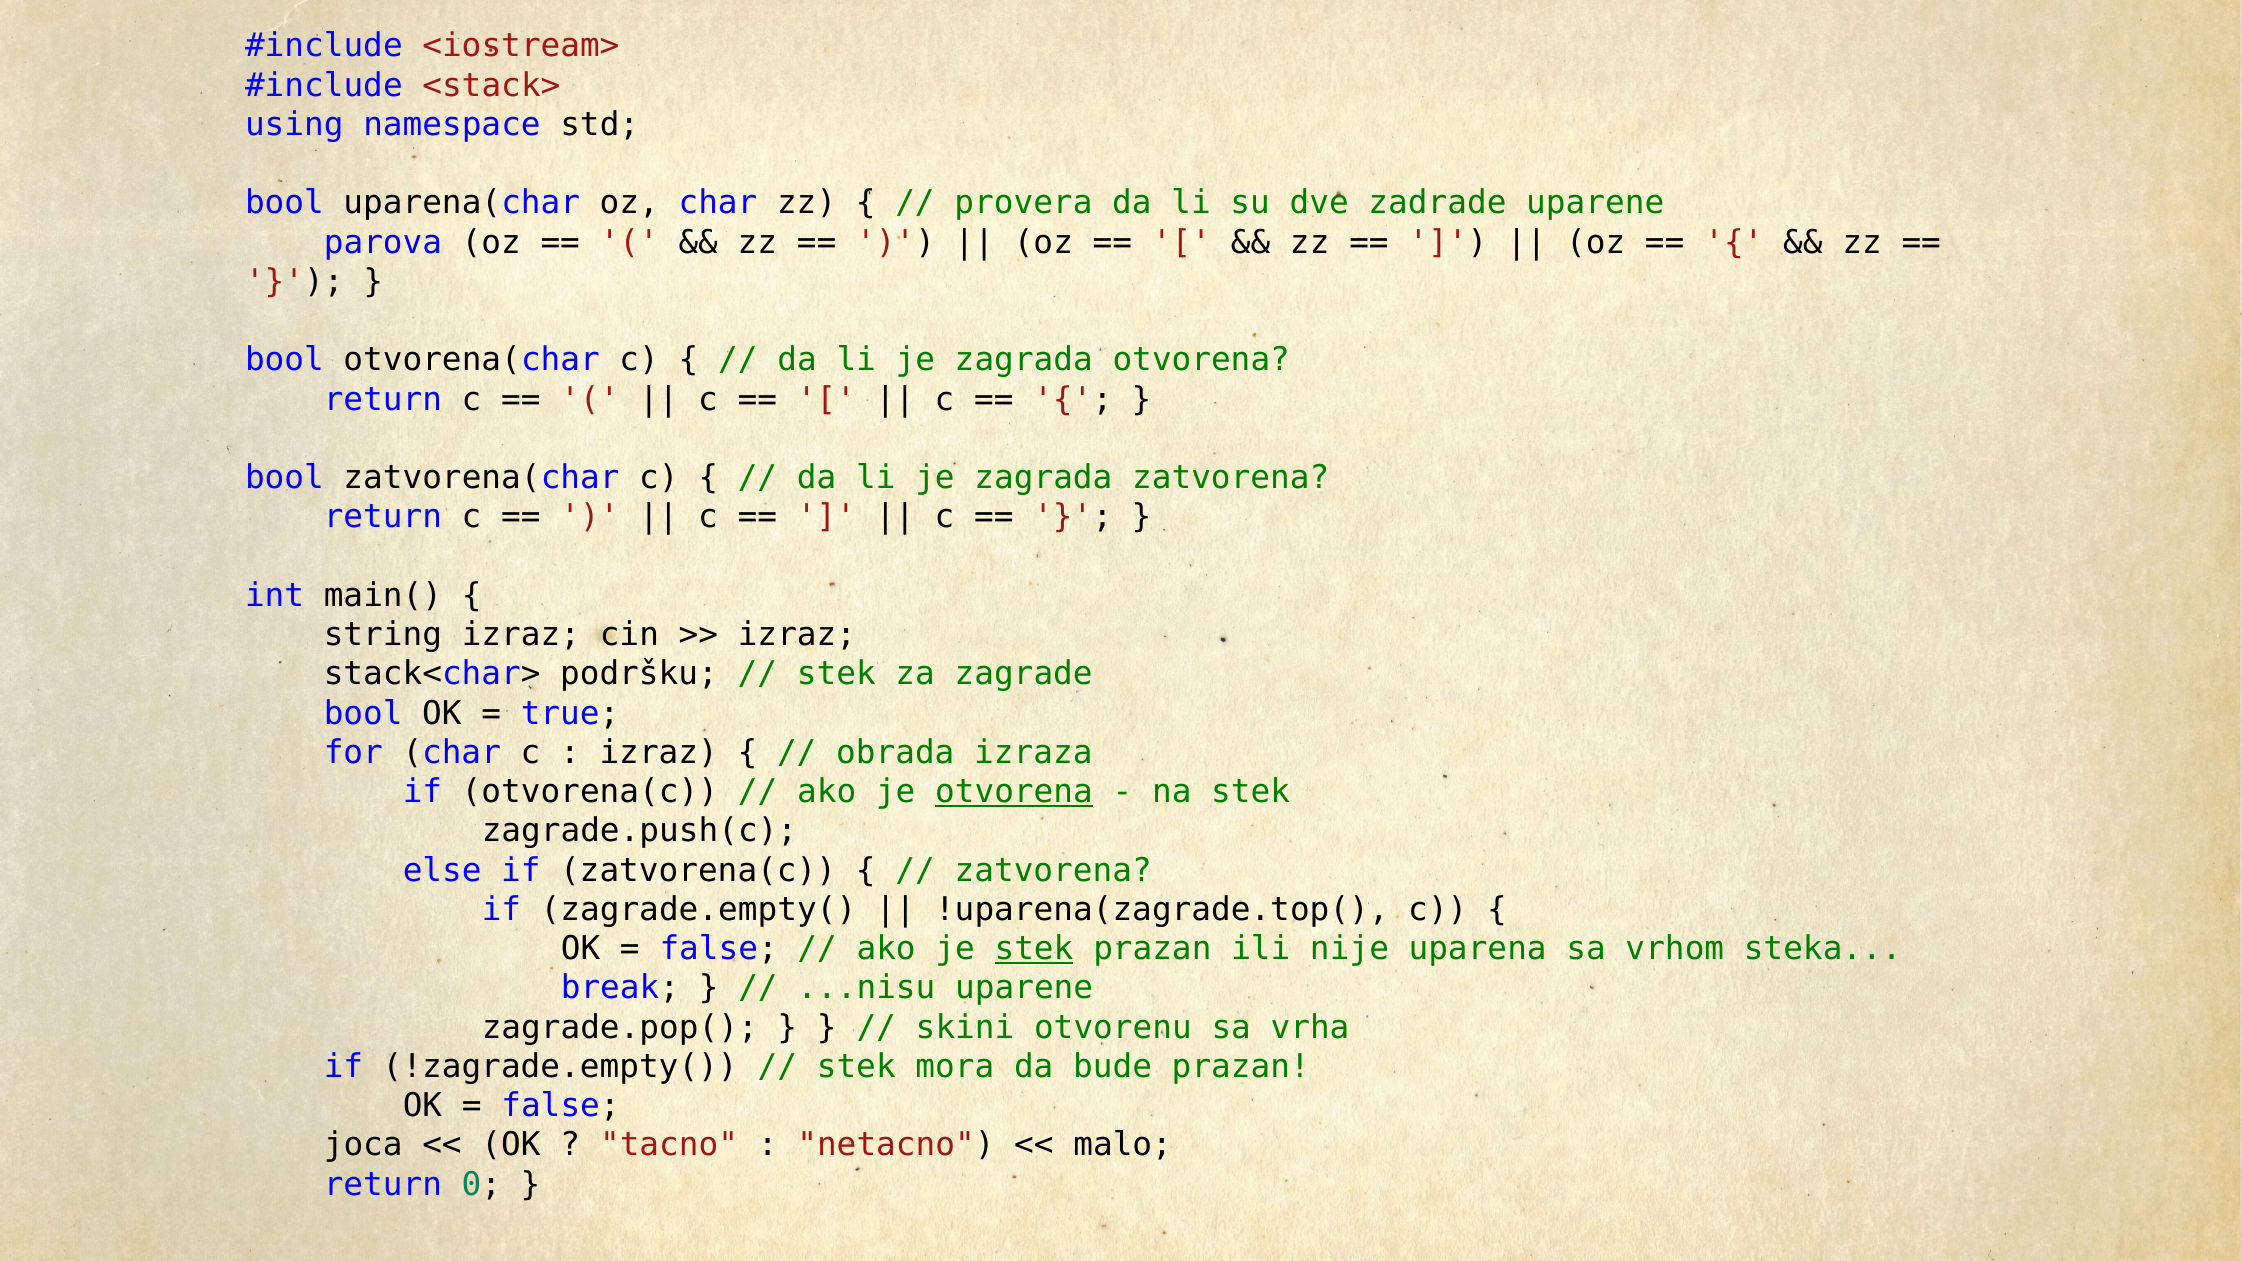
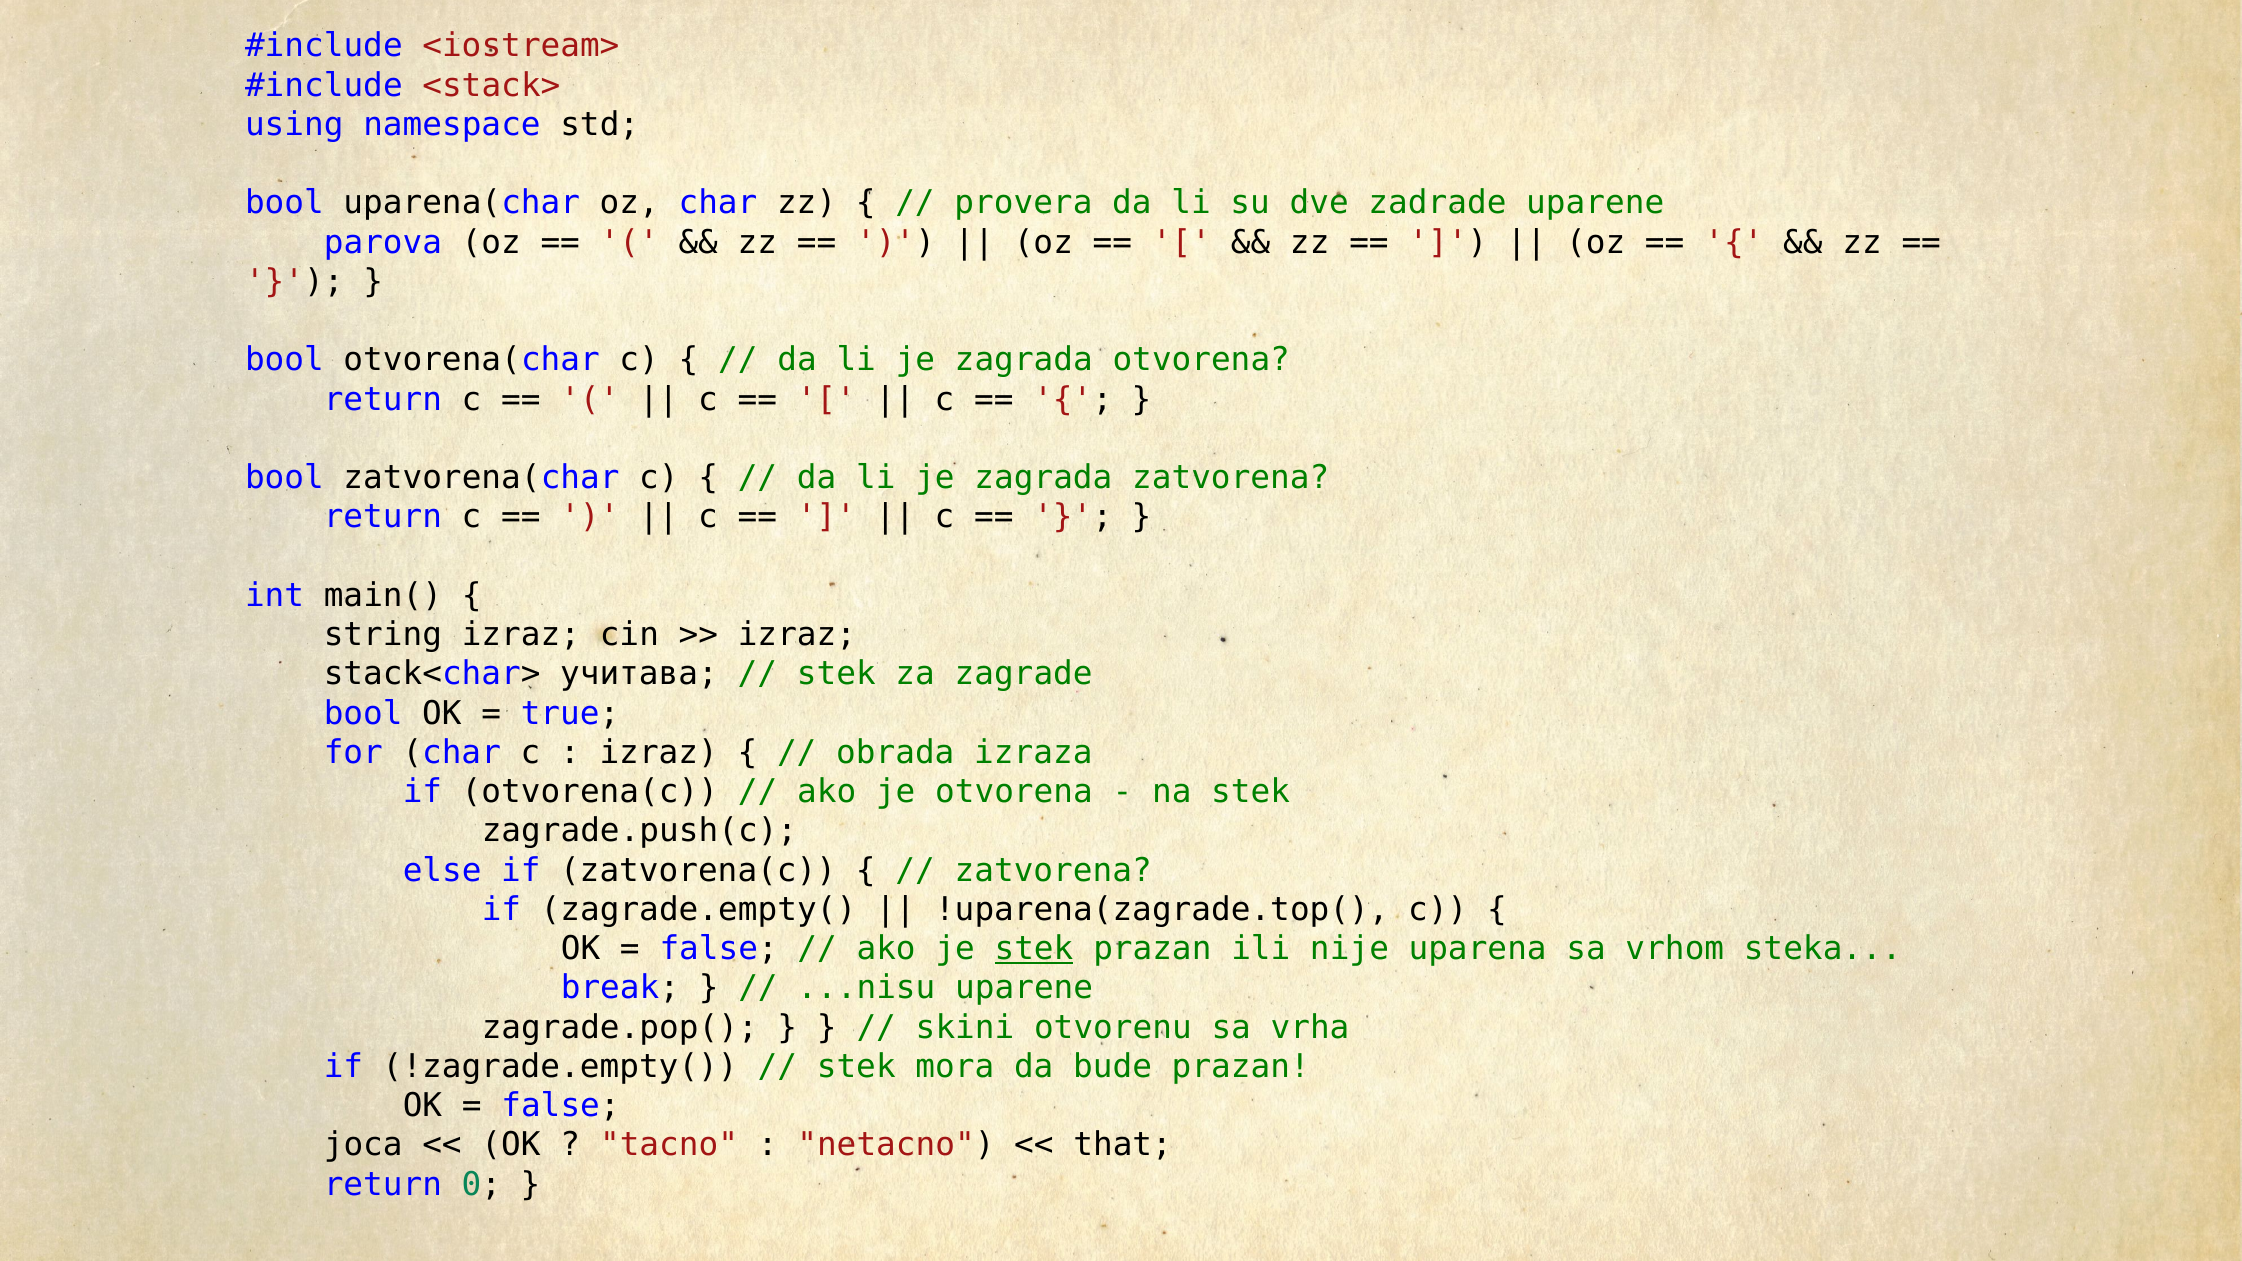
podršku: podršku -> учитава (639, 674)
otvorena underline: present -> none (1014, 792)
malo: malo -> that (1123, 1145)
